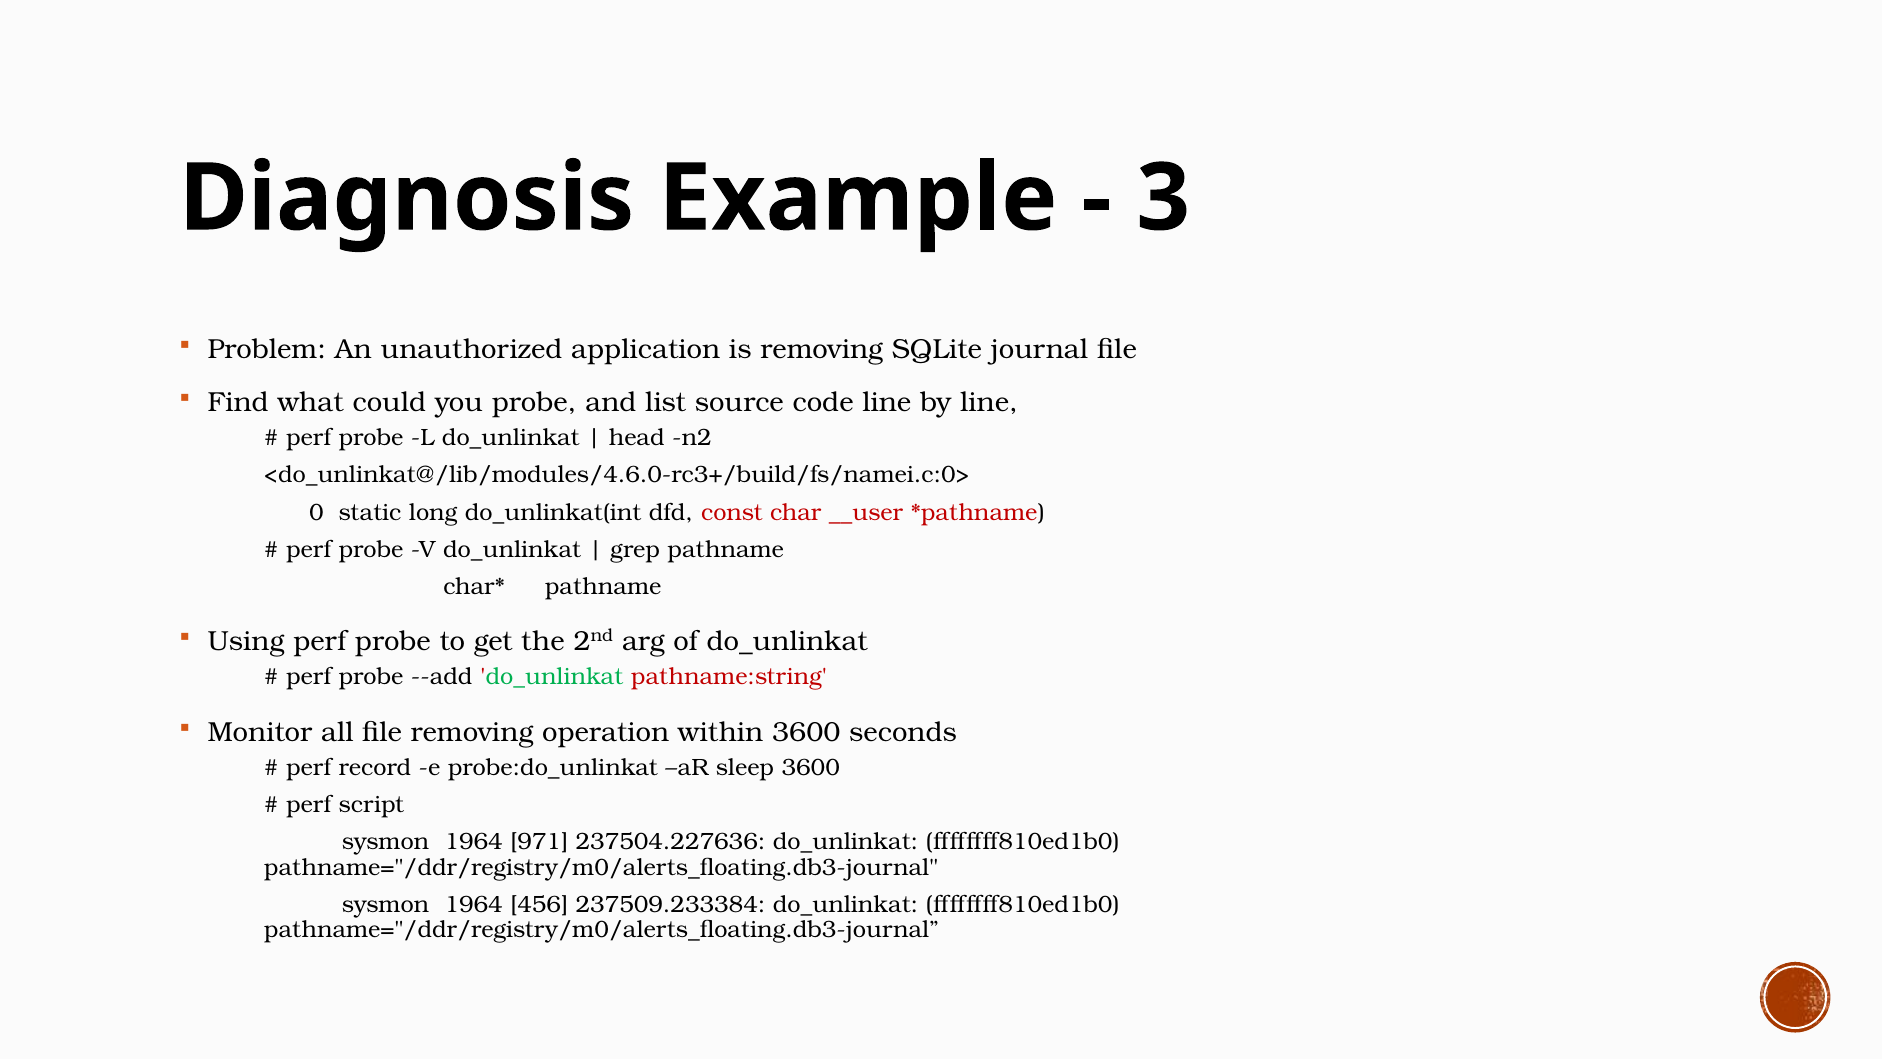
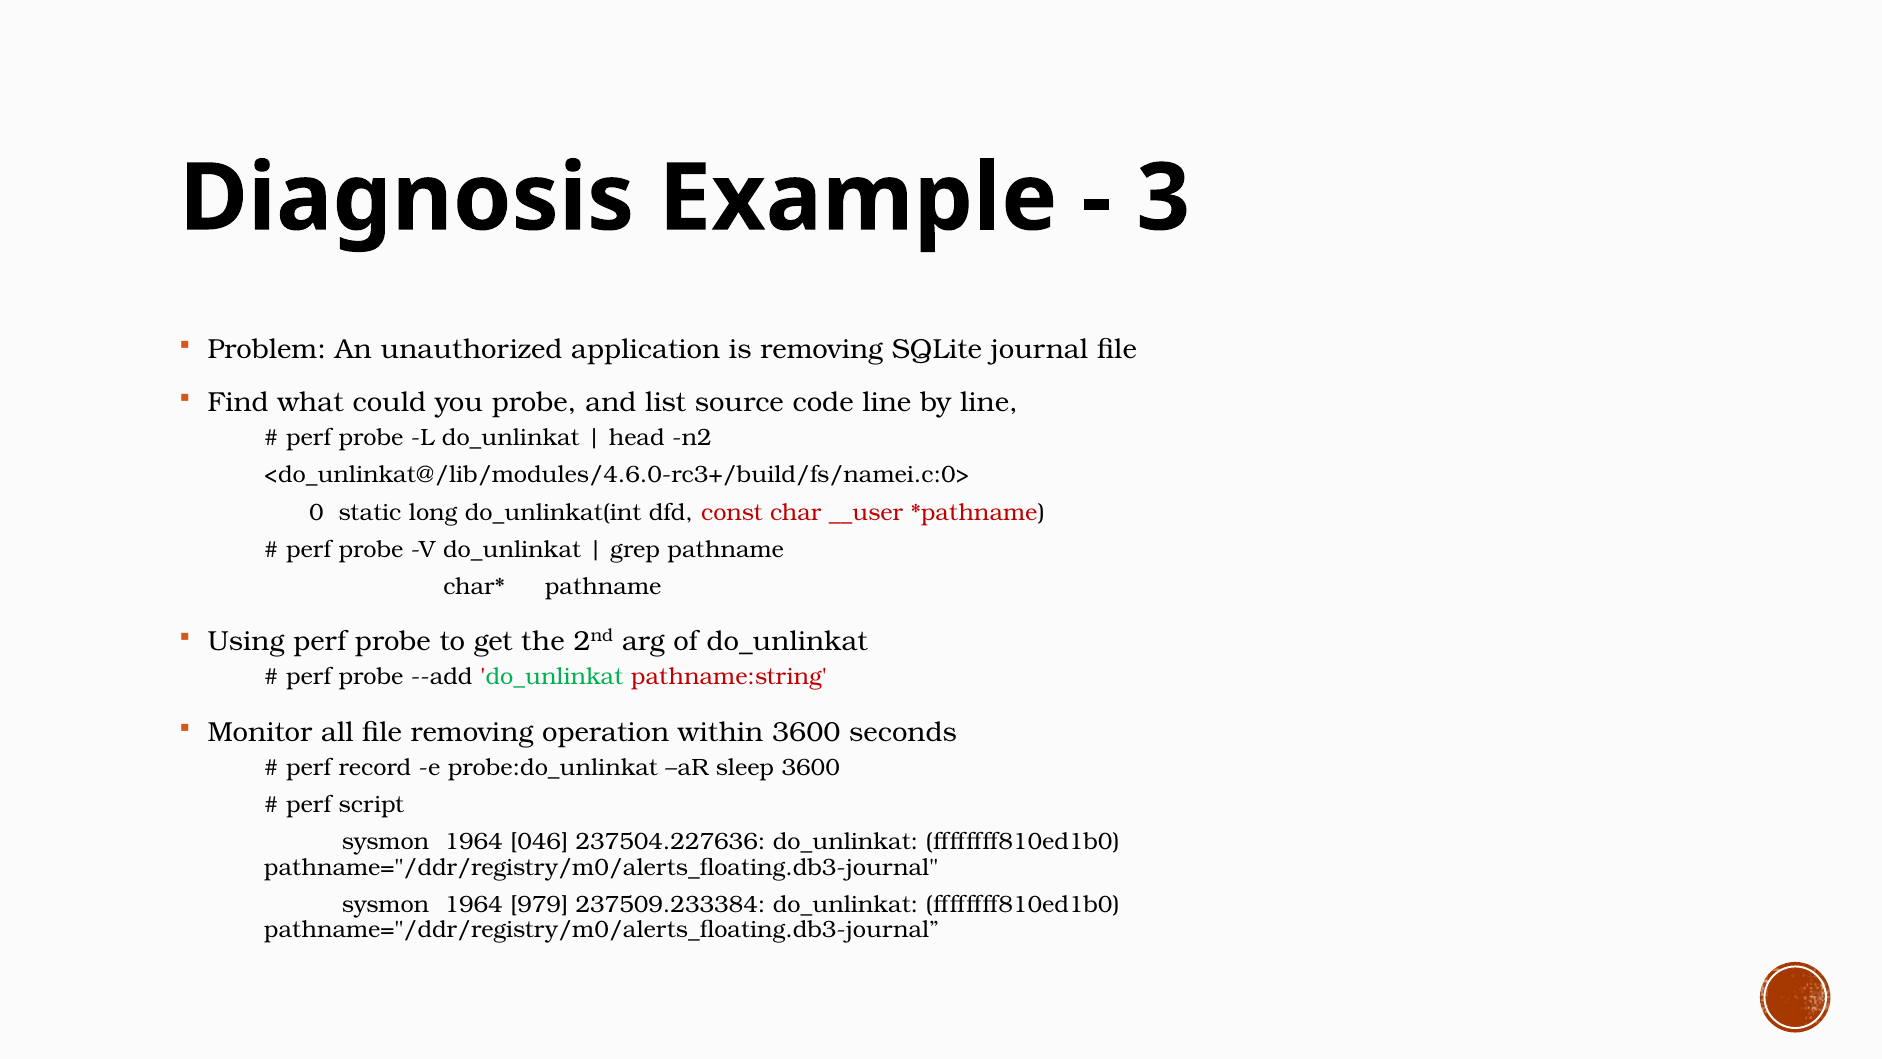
971: 971 -> 046 (539, 842)
456: 456 -> 979 (539, 904)
